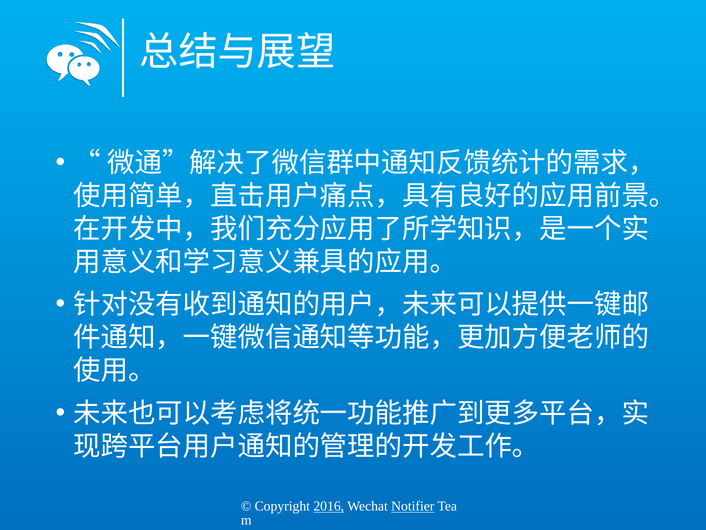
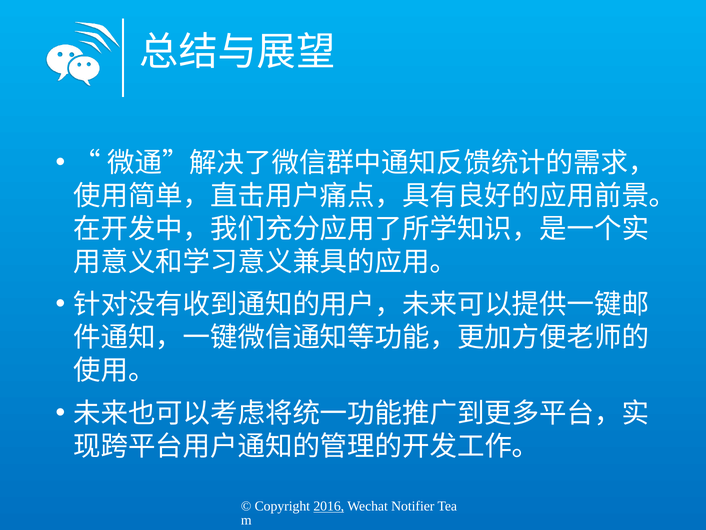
Notifier underline: present -> none (413, 506)
